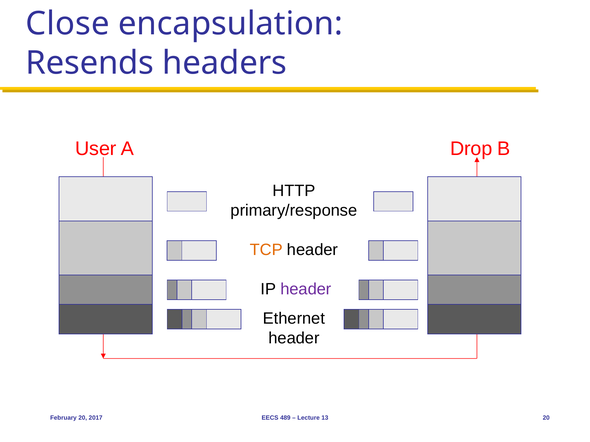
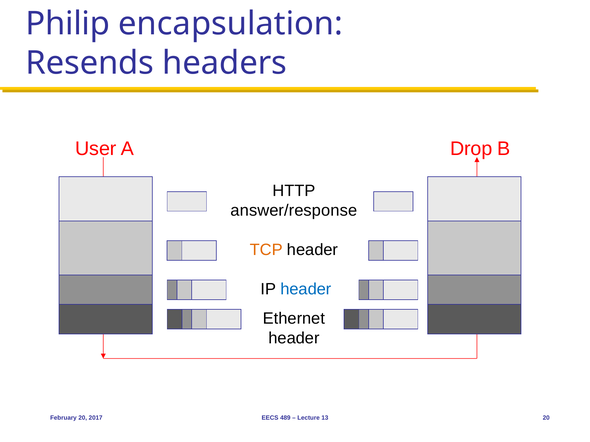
Close: Close -> Philip (68, 24)
primary/response: primary/response -> answer/response (294, 211)
header colour: purple -> blue (306, 289)
